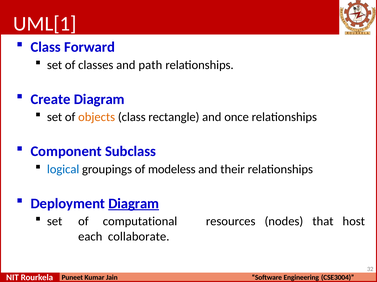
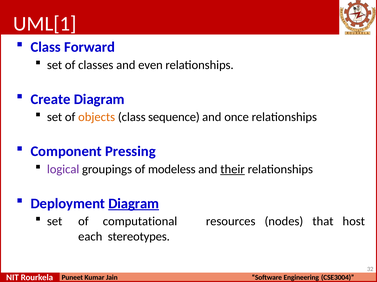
path: path -> even (150, 65)
rectangle: rectangle -> sequence (174, 117)
Subclass: Subclass -> Pressing (130, 152)
logical colour: blue -> purple (63, 170)
their underline: none -> present (233, 170)
collaborate: collaborate -> stereotypes (139, 237)
